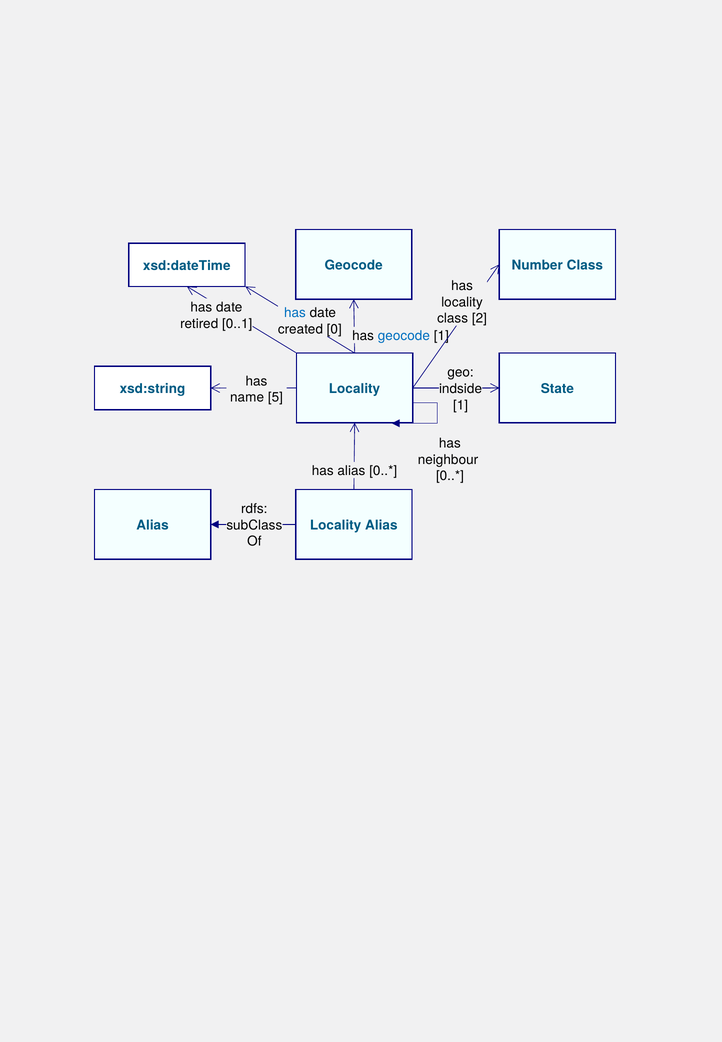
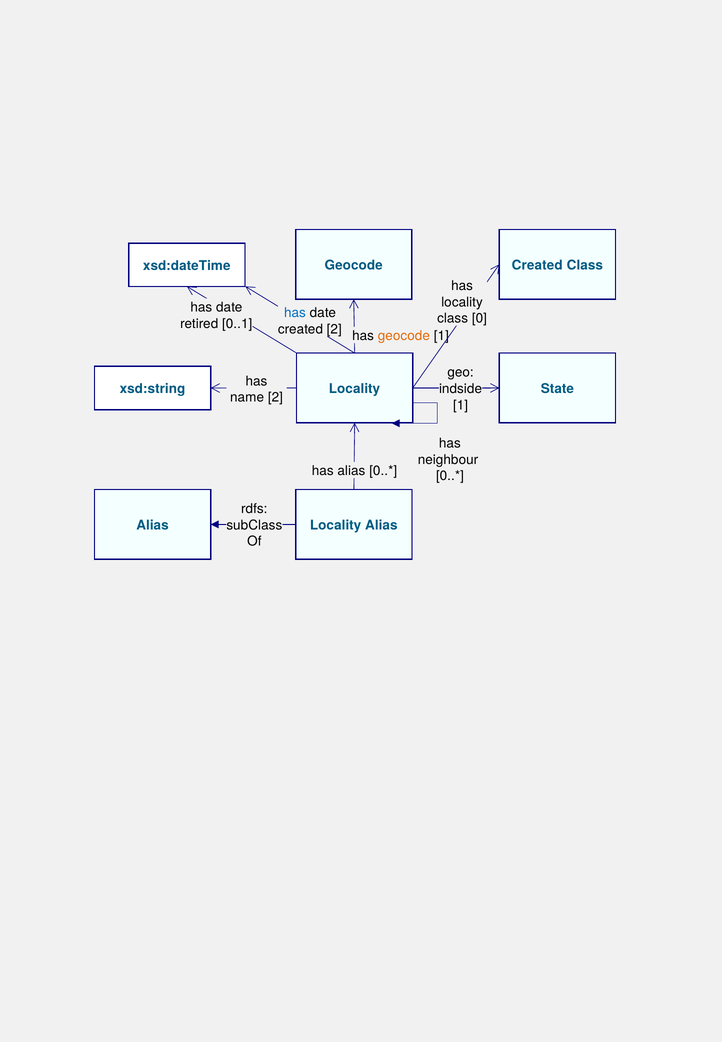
Number: Number -> Created (537, 266)
2: 2 -> 0 (479, 319)
created 0: 0 -> 2 (334, 329)
geocode colour: blue -> orange (404, 336)
name 5: 5 -> 2 (275, 398)
